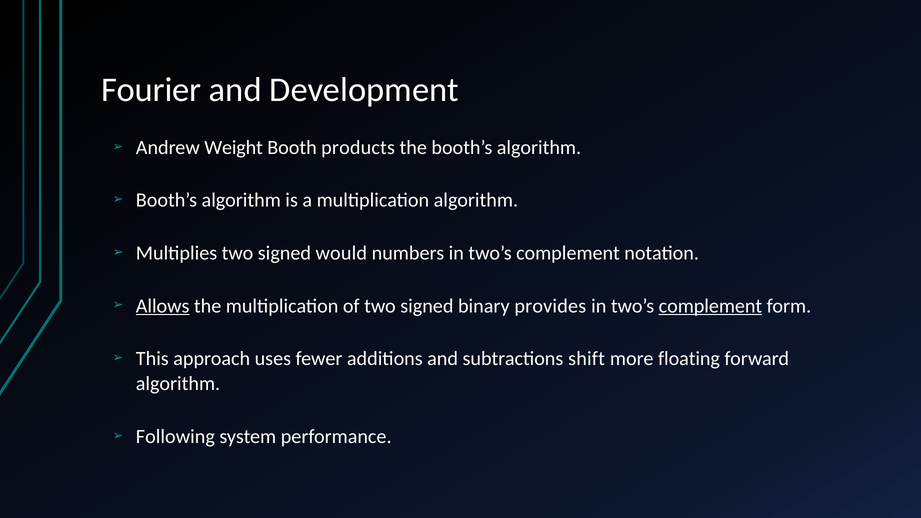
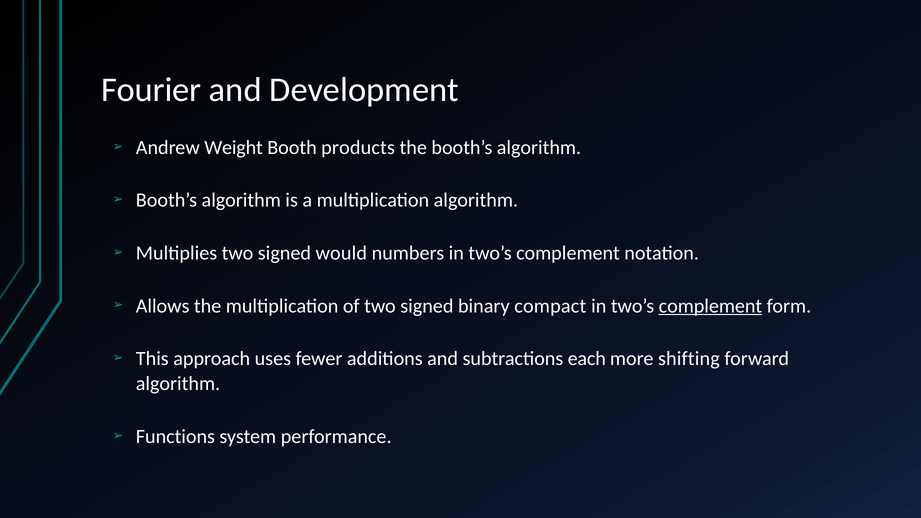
Allows underline: present -> none (163, 306)
provides: provides -> compact (550, 306)
shift: shift -> each (587, 359)
floating: floating -> shifting (689, 359)
Following: Following -> Functions (175, 437)
